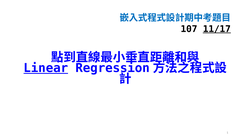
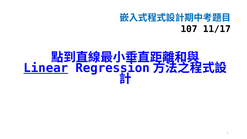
11/17 underline: present -> none (217, 29)
